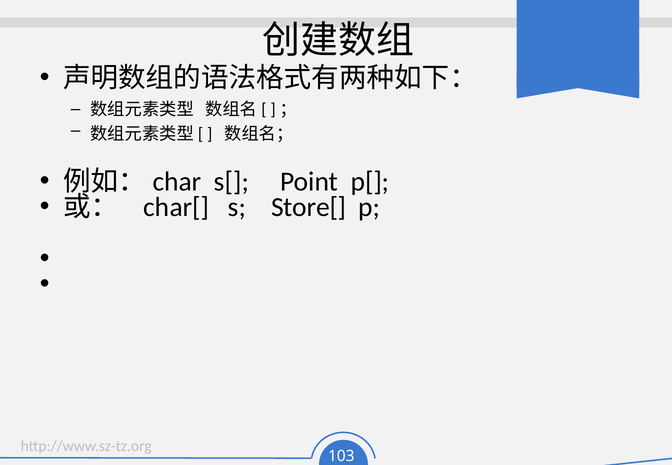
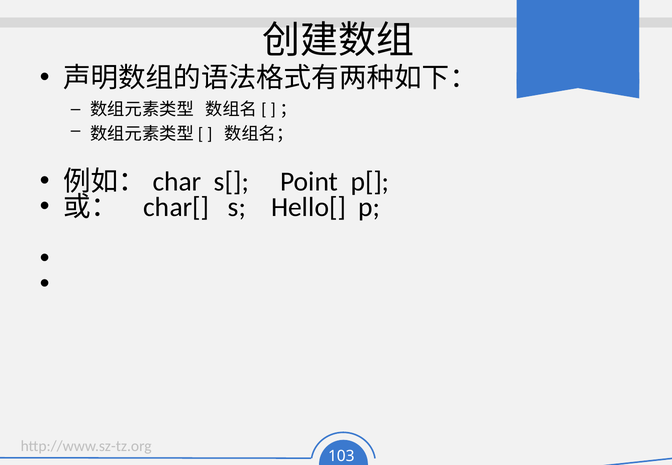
Store[: Store[ -> Hello[ (308, 207)
